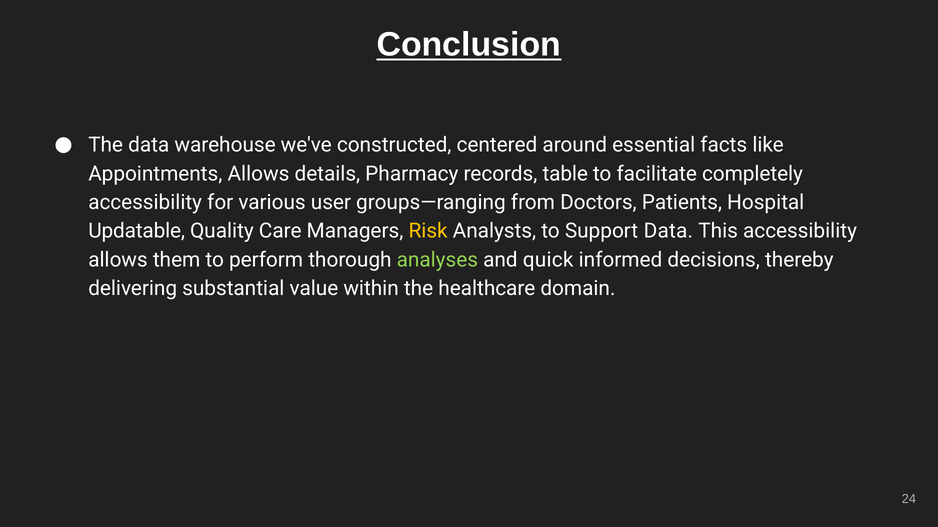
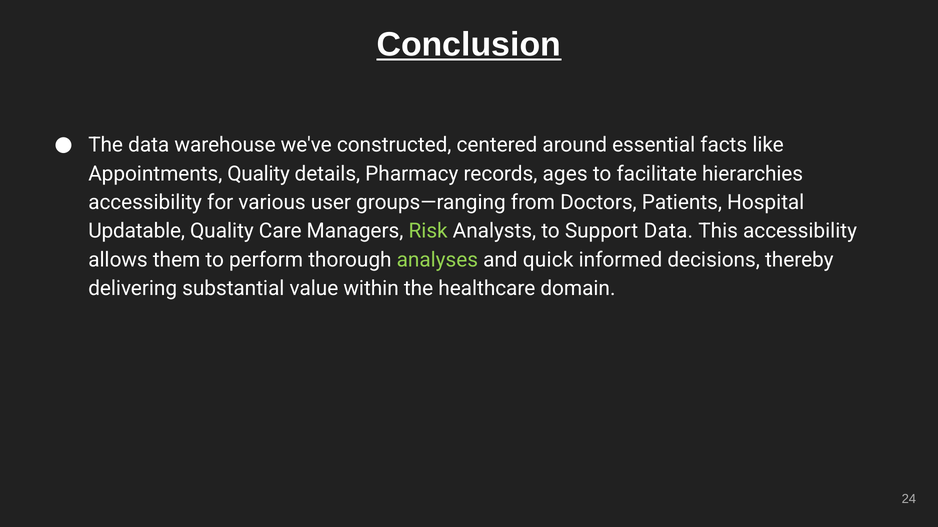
Appointments Allows: Allows -> Quality (259, 174)
table: table -> ages (565, 174)
completely: completely -> hierarchies (753, 174)
Risk colour: yellow -> light green (428, 231)
